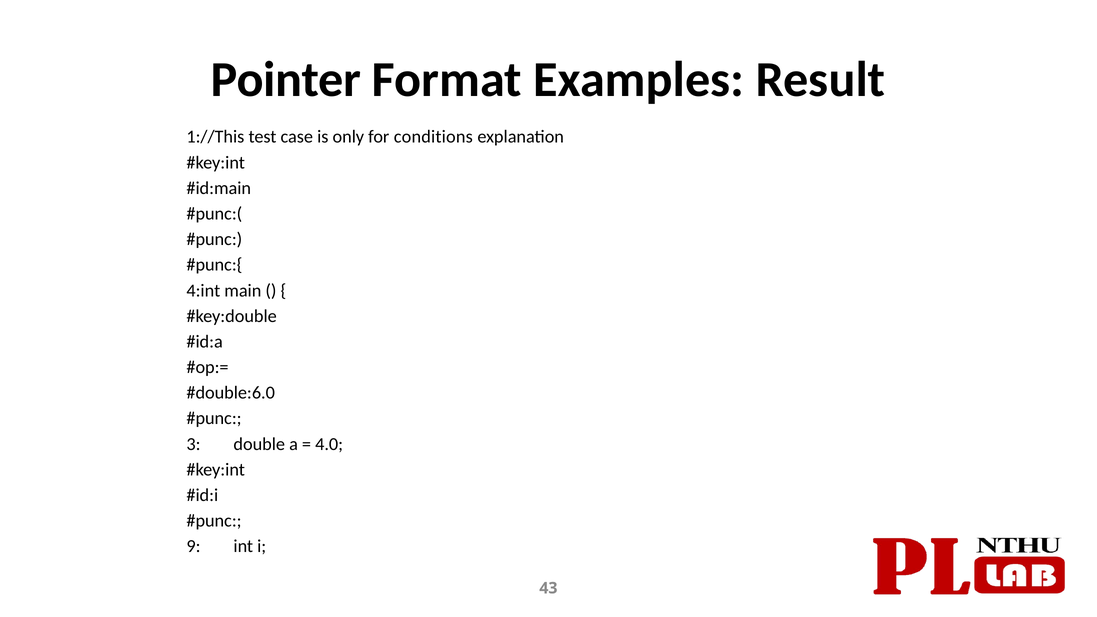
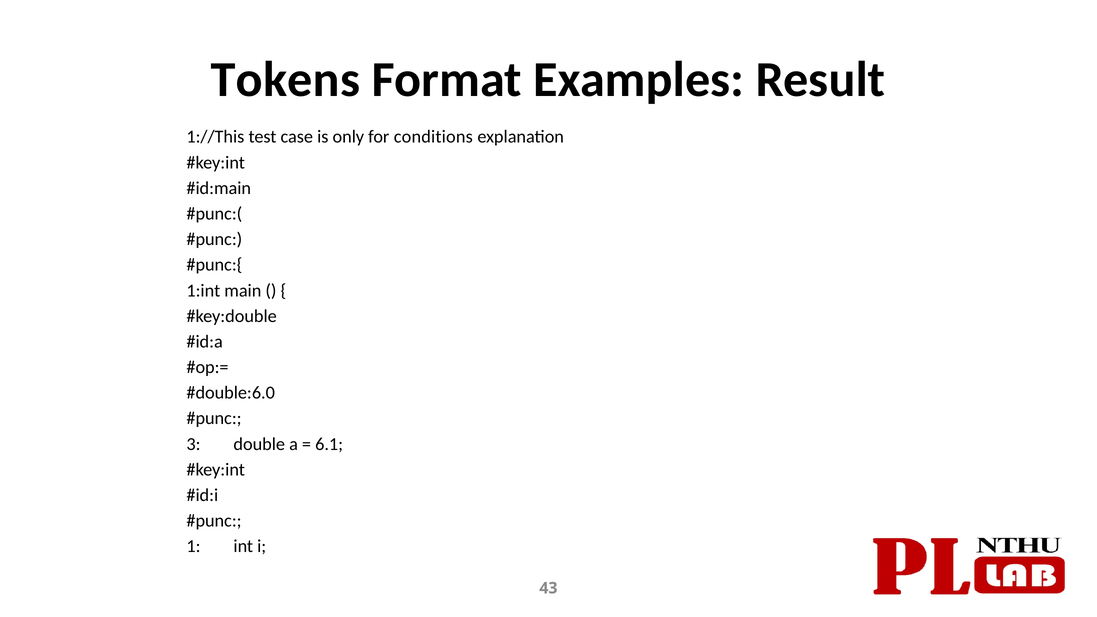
Pointer: Pointer -> Tokens (285, 80)
4:int: 4:int -> 1:int (203, 291)
4.0: 4.0 -> 6.1 (329, 444)
9: 9 -> 1 (194, 546)
